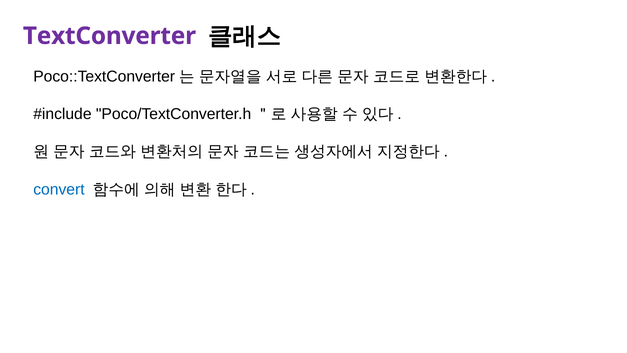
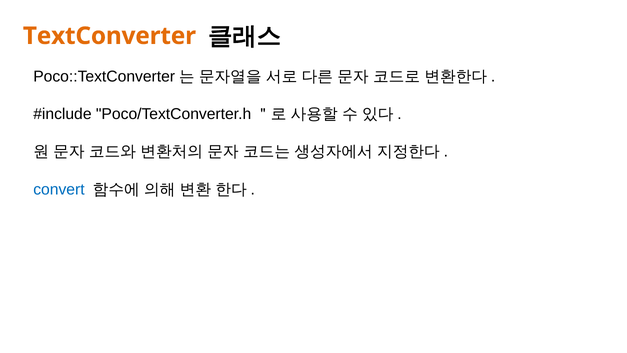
TextConverter colour: purple -> orange (109, 36)
